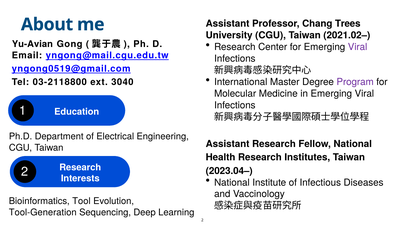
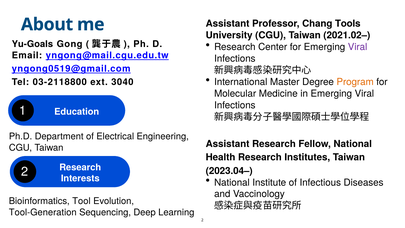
Trees: Trees -> Tools (348, 24)
Yu-Avian: Yu-Avian -> Yu-Goals (32, 44)
Program colour: purple -> orange (355, 82)
